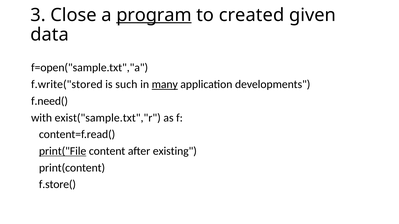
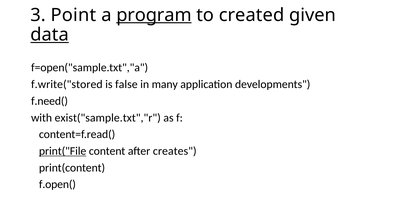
Close: Close -> Point (73, 15)
data underline: none -> present (50, 35)
such: such -> false (126, 84)
many underline: present -> none (165, 84)
existing: existing -> creates (175, 151)
f.store(: f.store( -> f.open( (57, 185)
